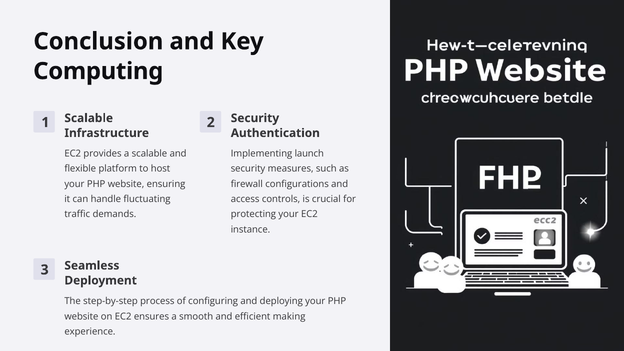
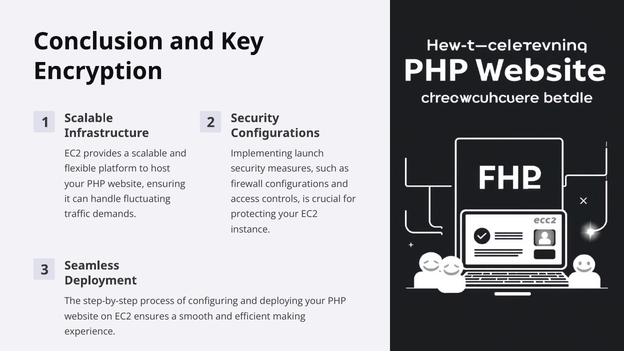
Computing: Computing -> Encryption (98, 71)
Authentication: Authentication -> Configurations (275, 133)
